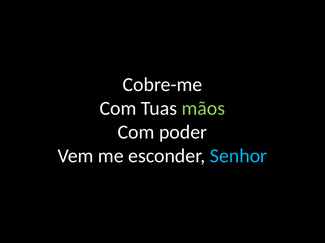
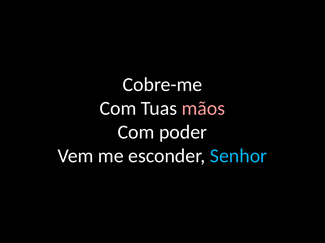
mãos colour: light green -> pink (203, 109)
